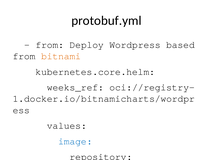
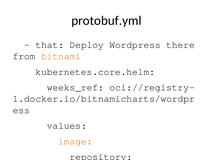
from: from -> that (50, 45)
based: based -> there (180, 45)
image colour: blue -> orange (75, 141)
